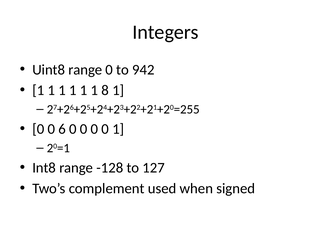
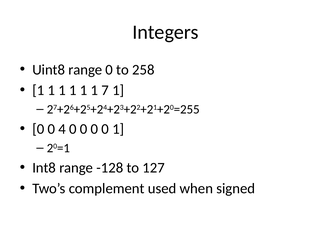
942: 942 -> 258 (143, 69)
8: 8 -> 7 (105, 90)
6: 6 -> 4 (62, 129)
